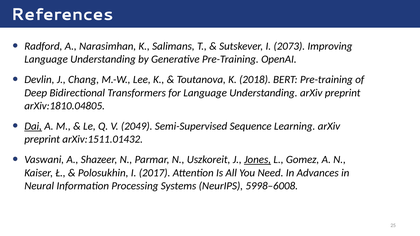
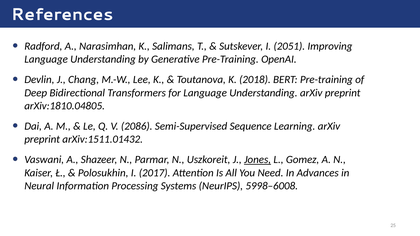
2073: 2073 -> 2051 (289, 46)
Dai underline: present -> none (33, 126)
2049: 2049 -> 2086 (137, 126)
